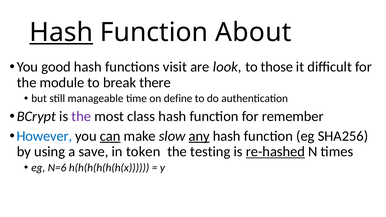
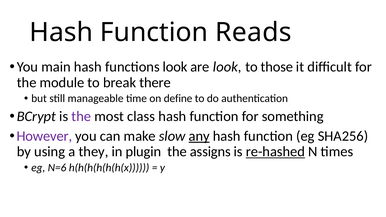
Hash underline: present -> none (61, 32)
About: About -> Reads (253, 32)
good: good -> main (56, 67)
functions visit: visit -> look (175, 67)
remember: remember -> something (293, 116)
However colour: blue -> purple (44, 136)
can underline: present -> none (110, 136)
save: save -> they (93, 152)
token: token -> plugin (143, 152)
testing: testing -> assigns (210, 152)
